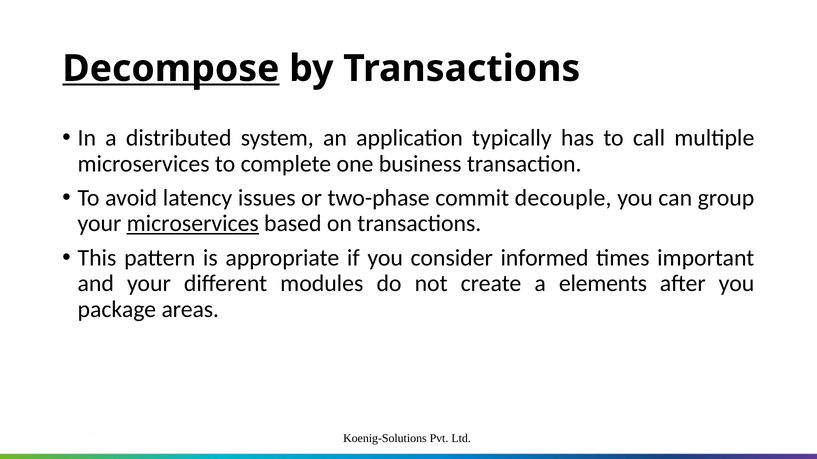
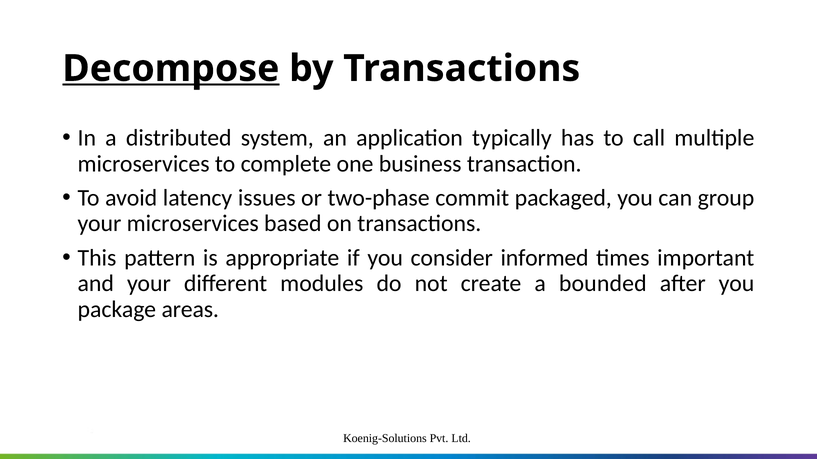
decouple: decouple -> packaged (563, 198)
microservices underline: present -> none (193, 224)
elements: elements -> bounded (603, 284)
